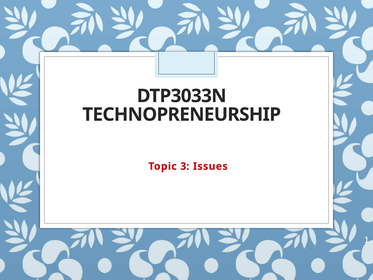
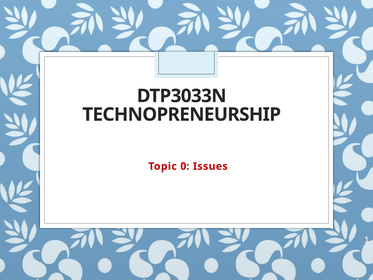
3: 3 -> 0 (185, 166)
